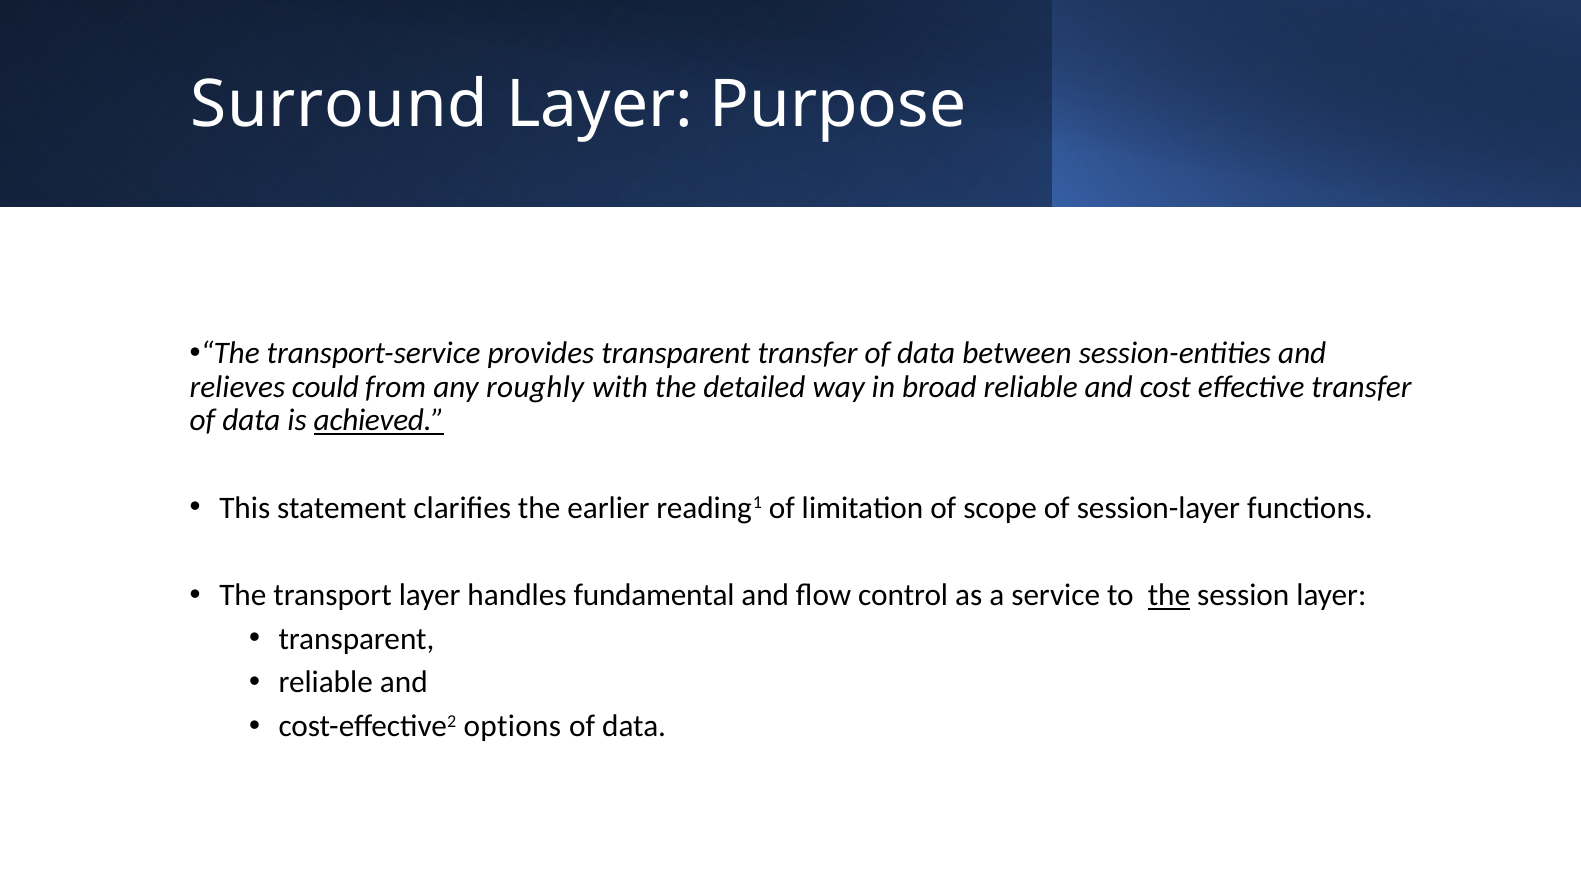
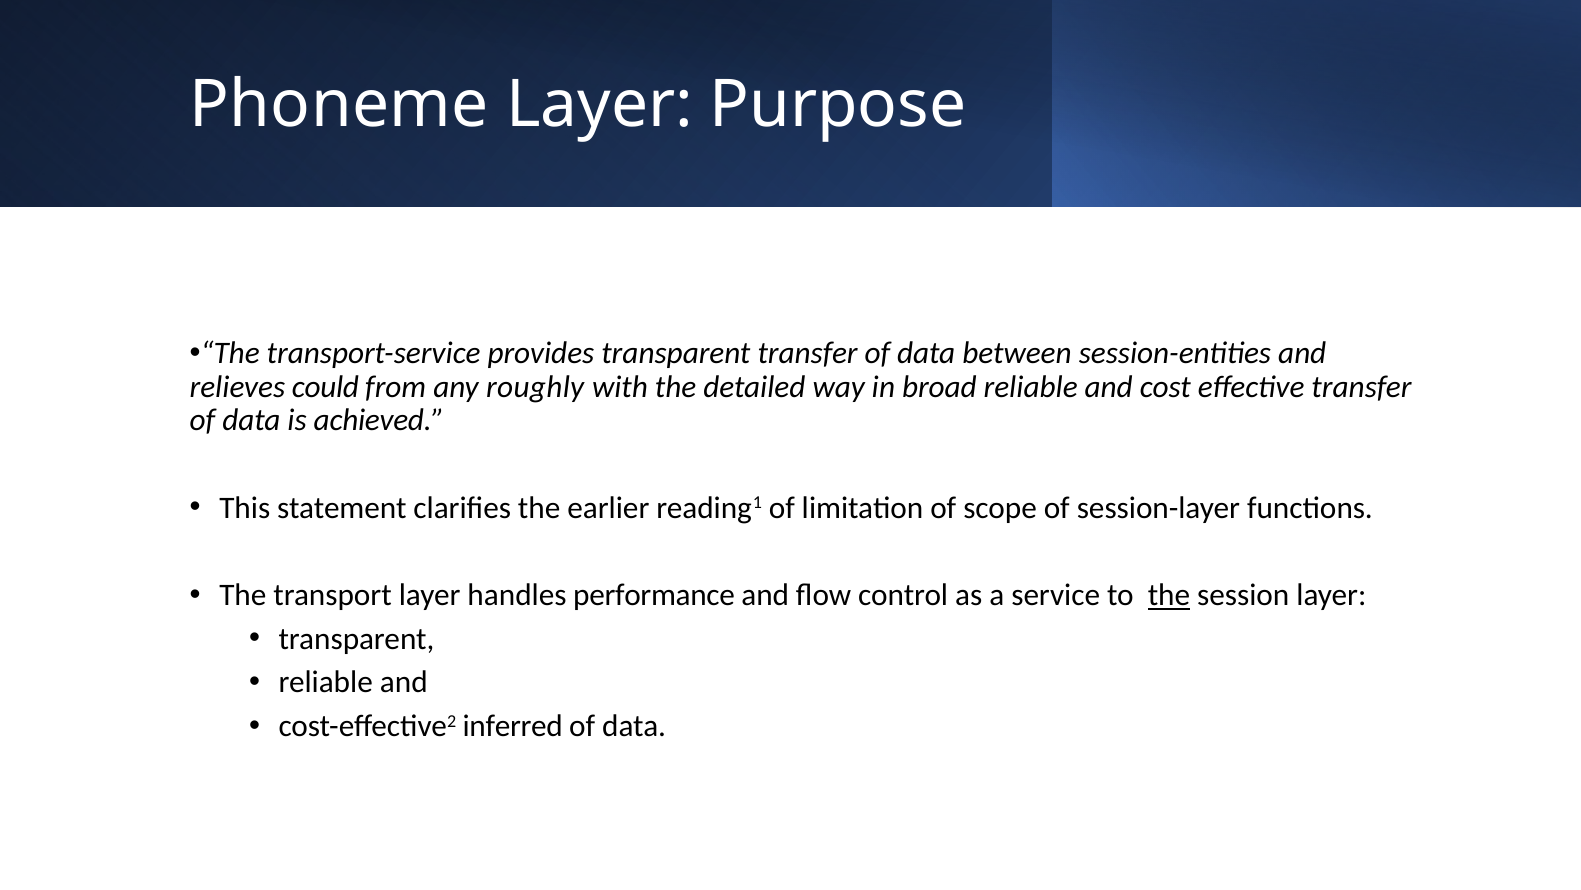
Surround: Surround -> Phoneme (339, 105)
achieved underline: present -> none (379, 420)
fundamental: fundamental -> performance (654, 595)
options: options -> inferred (513, 726)
